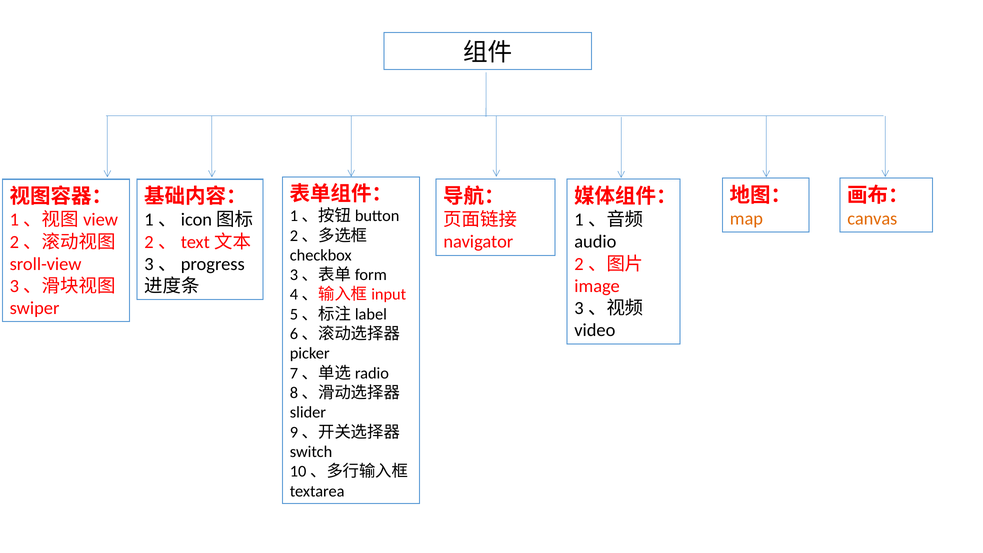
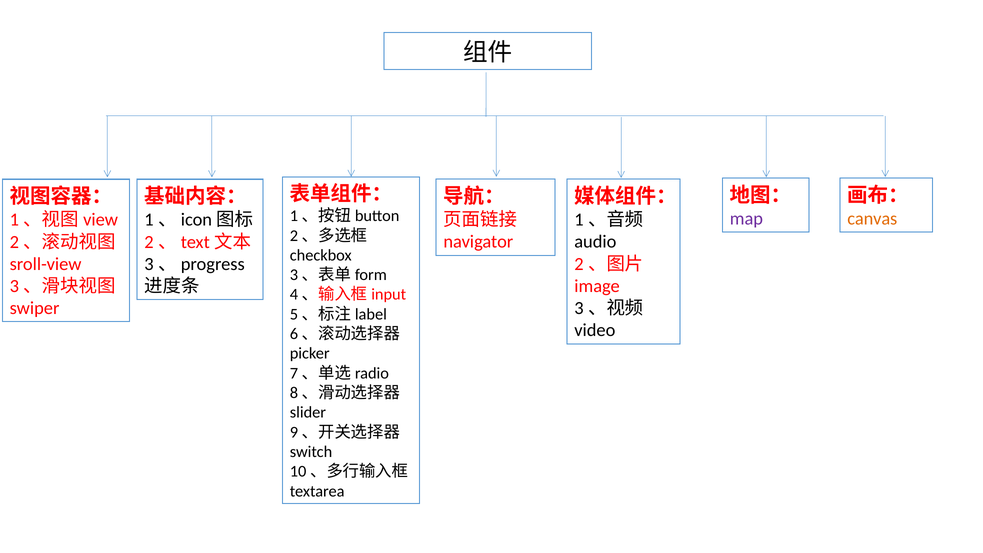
map colour: orange -> purple (746, 218)
